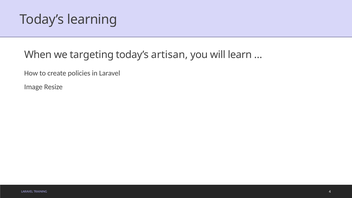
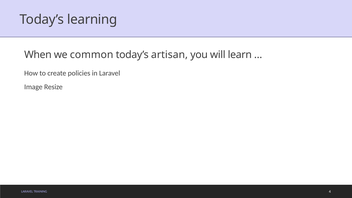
targeting: targeting -> common (92, 55)
